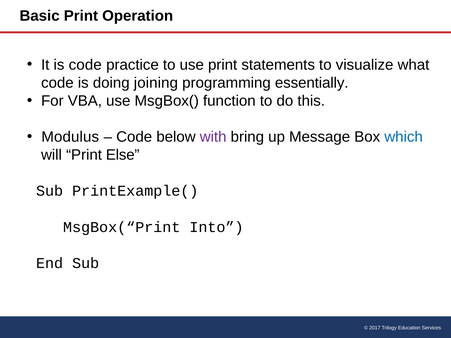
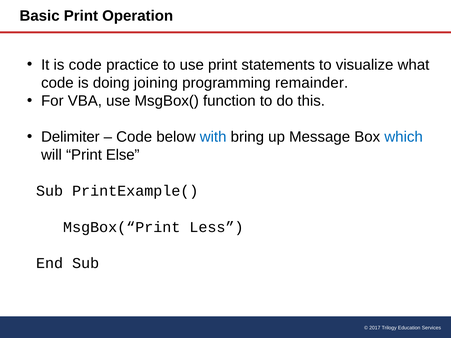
essentially: essentially -> remainder (312, 83)
Modulus: Modulus -> Delimiter (70, 137)
with colour: purple -> blue (213, 137)
Into: Into -> Less (216, 227)
